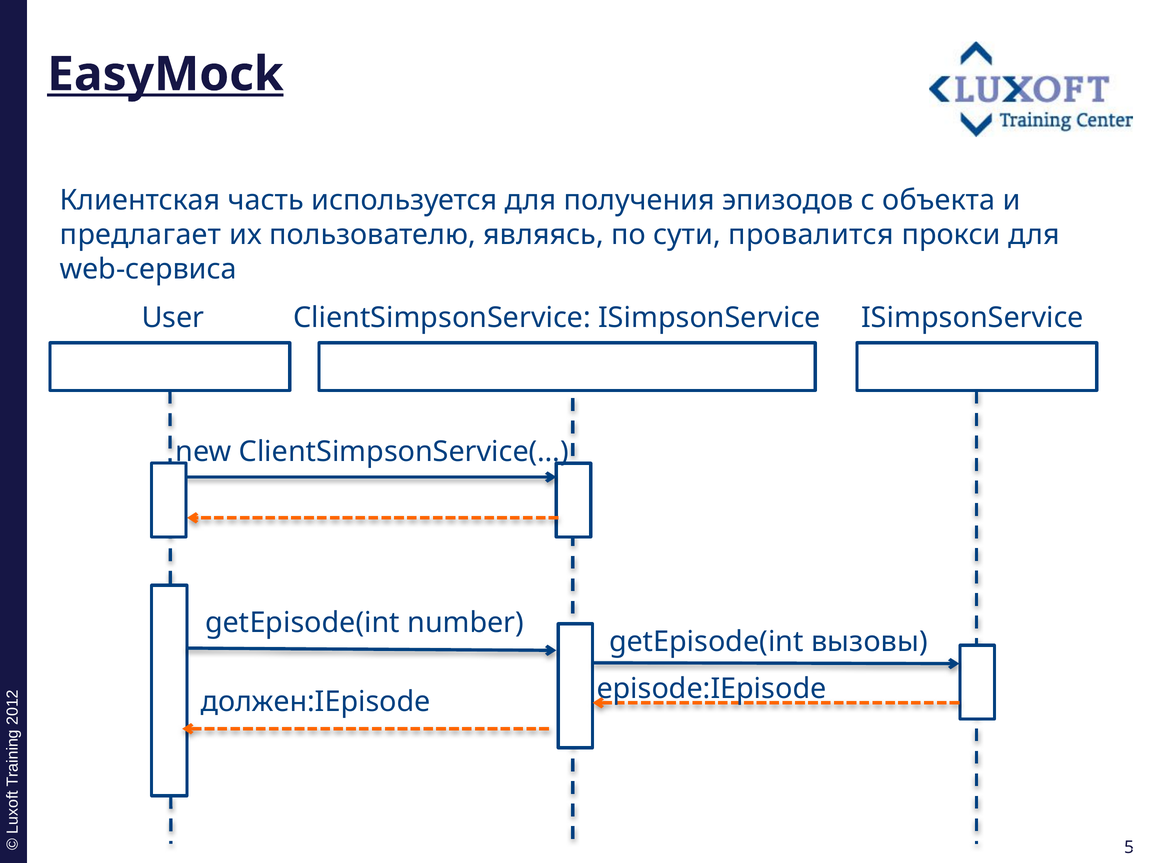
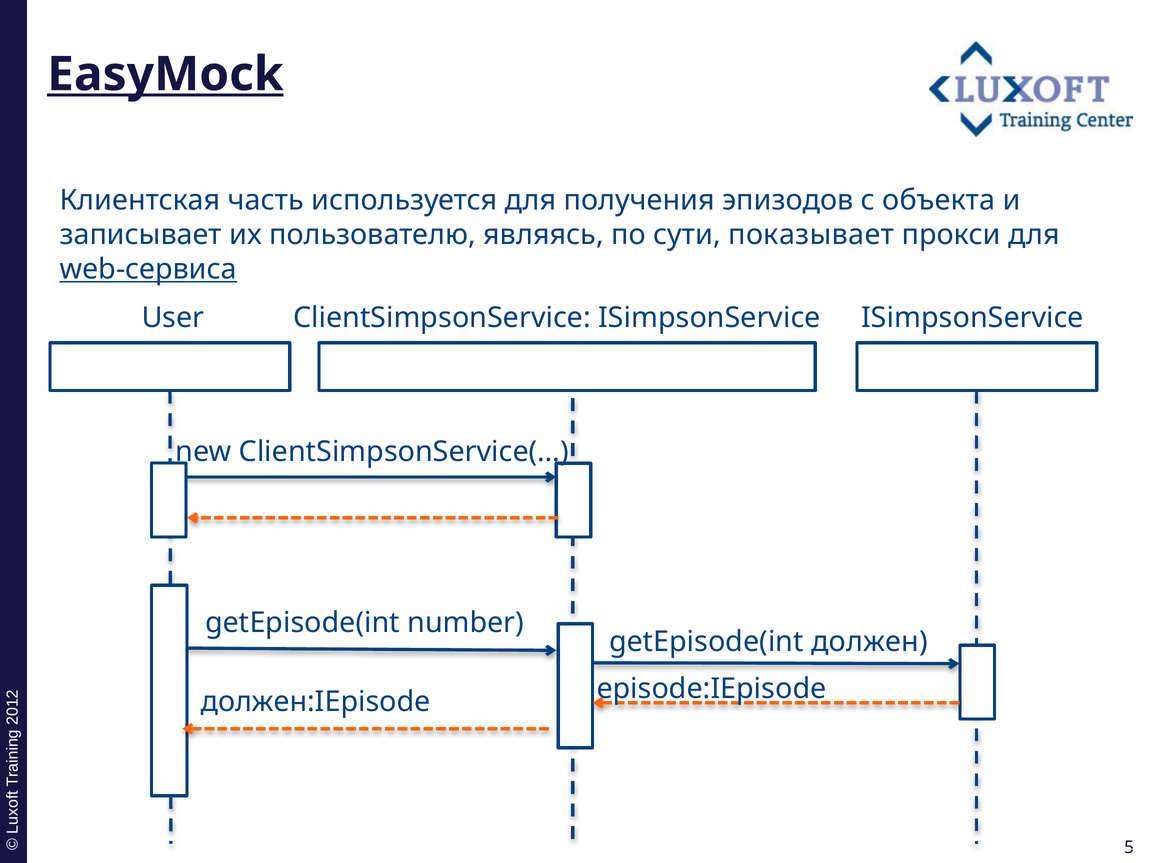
предлагает: предлагает -> записывает (141, 235)
провалится: провалится -> показывает (811, 235)
web-сервиса underline: none -> present (148, 270)
вызовы: вызовы -> должен (869, 642)
